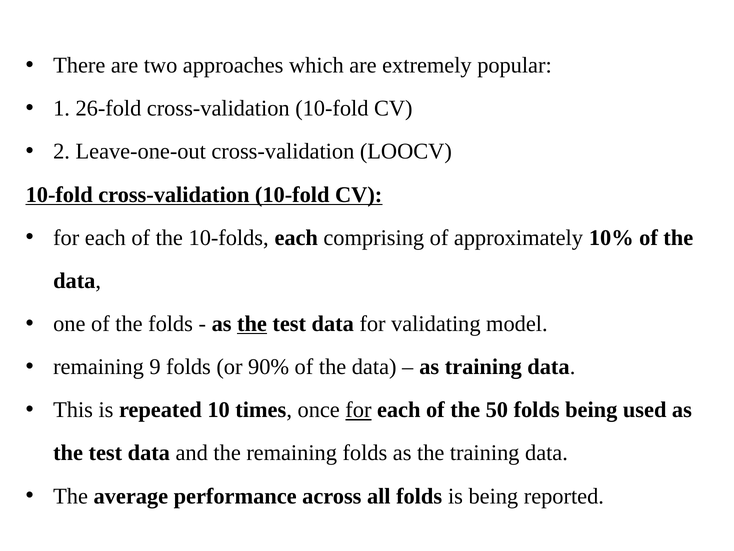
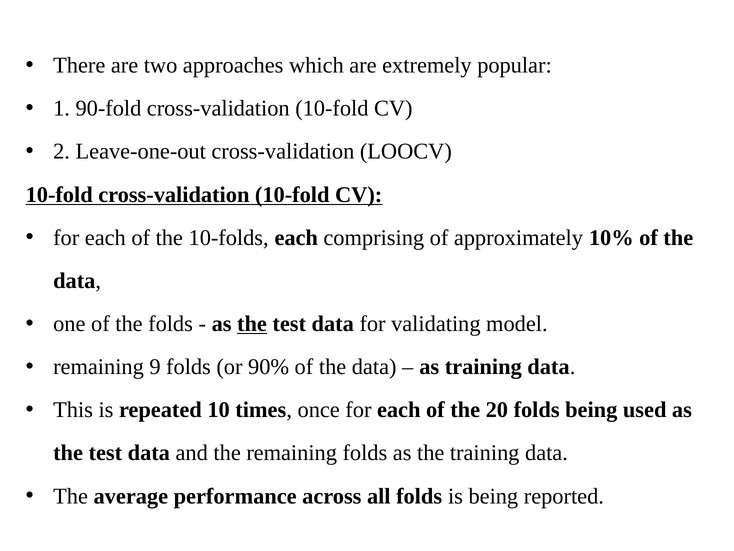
26-fold: 26-fold -> 90-fold (108, 108)
for underline: present -> none (358, 410)
50: 50 -> 20 (497, 410)
